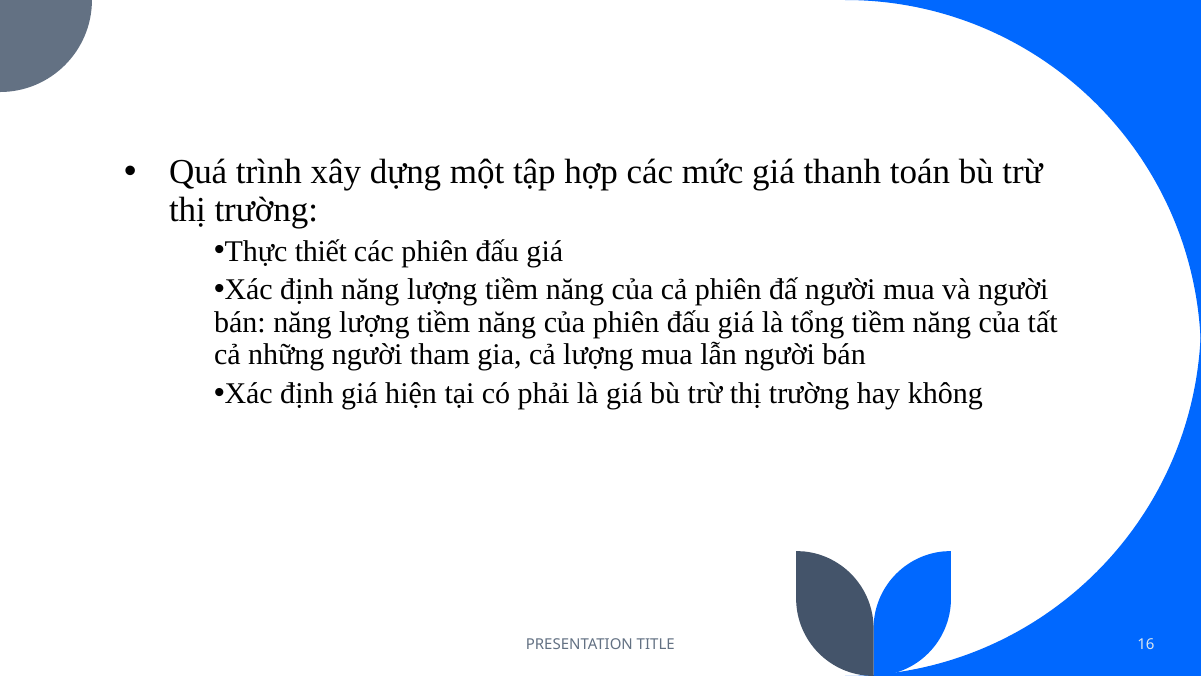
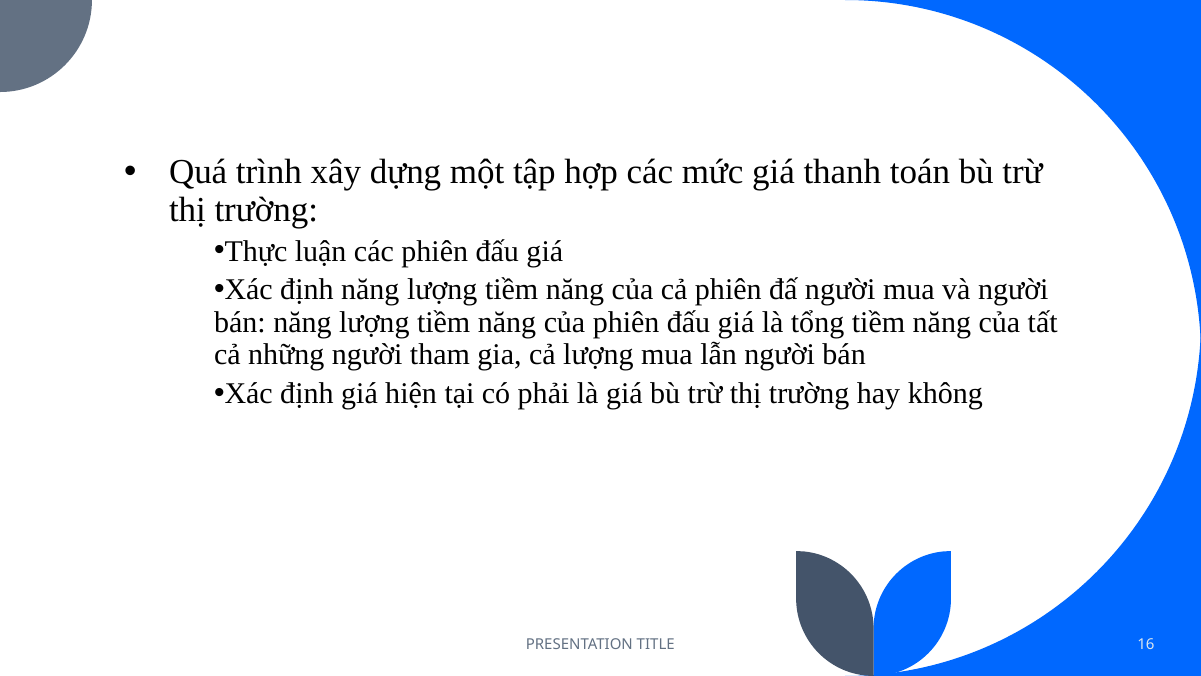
thiết: thiết -> luận (321, 251)
